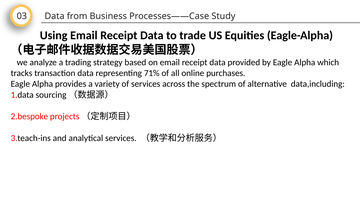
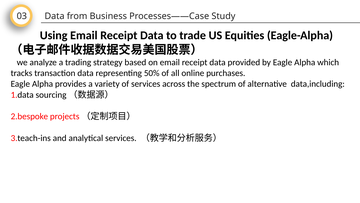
71%: 71% -> 50% (152, 73)
